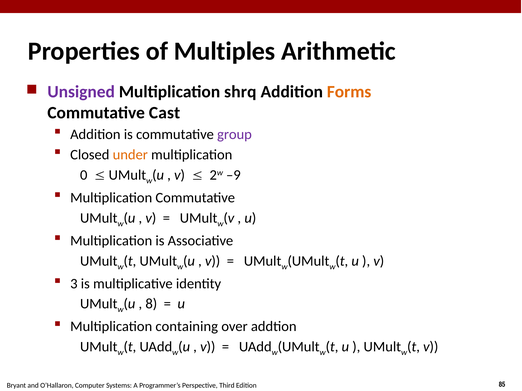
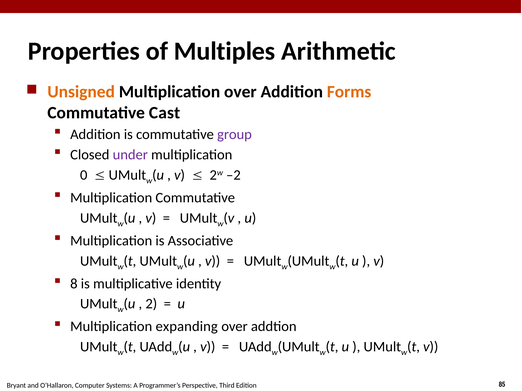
Unsigned colour: purple -> orange (81, 92)
Multiplication shrq: shrq -> over (240, 92)
under colour: orange -> purple (130, 155)
–9: –9 -> –2 (233, 175)
3: 3 -> 8 (74, 284)
8: 8 -> 2 (151, 304)
containing: containing -> expanding (187, 327)
